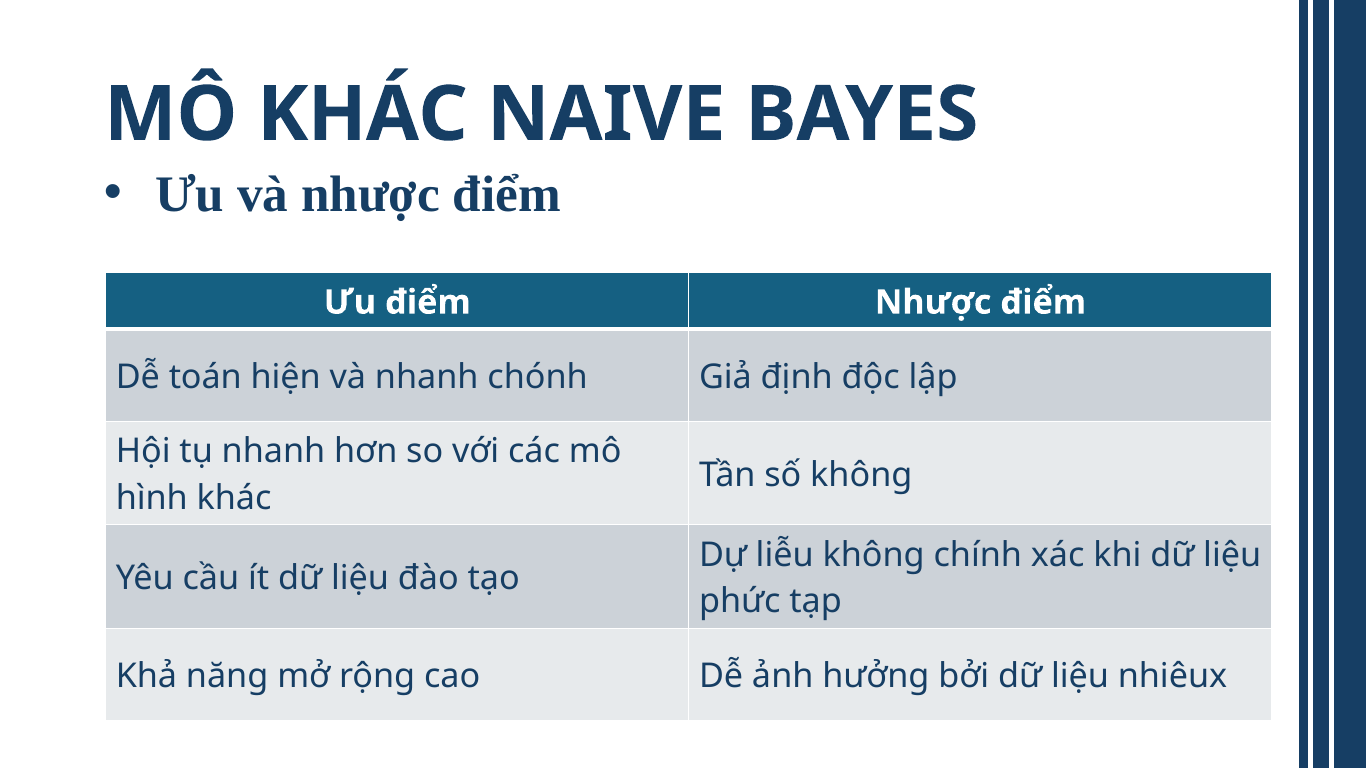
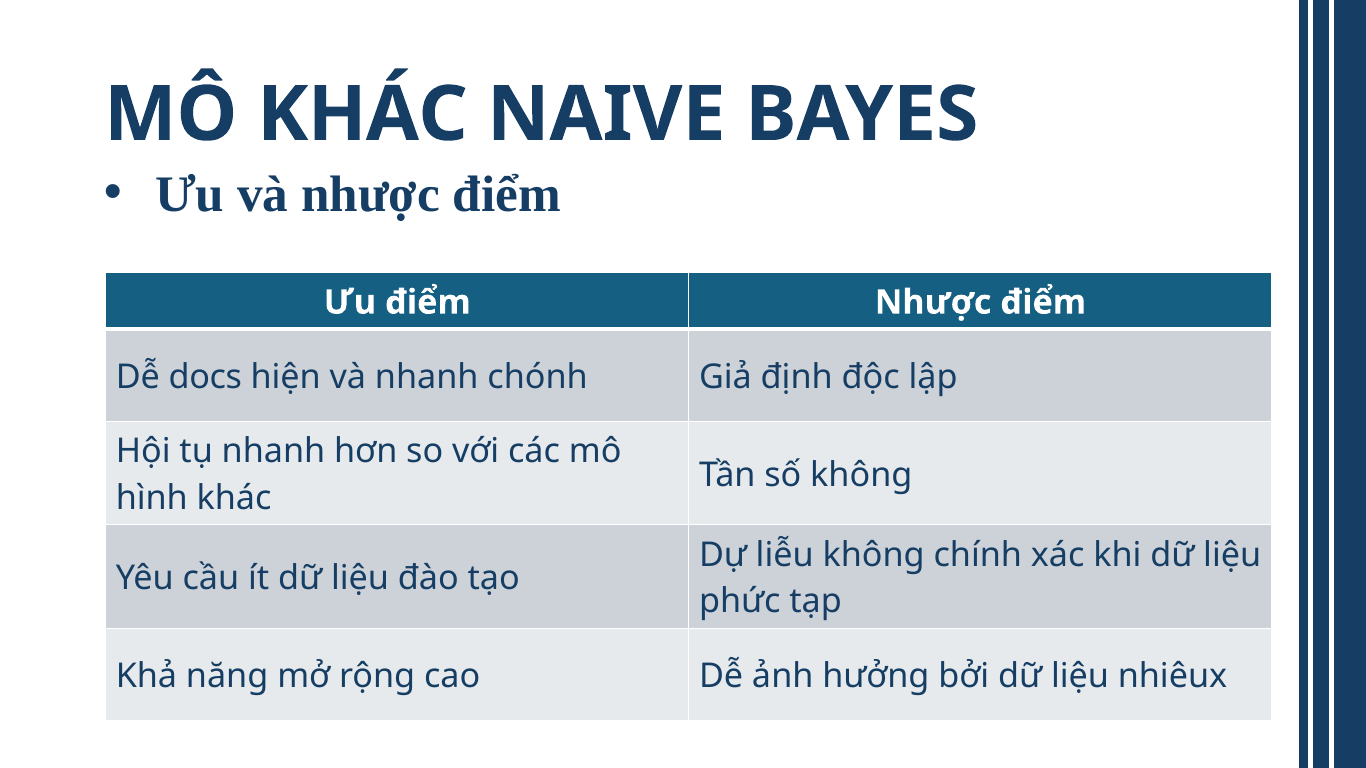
toán: toán -> docs (205, 377)
